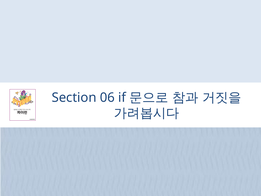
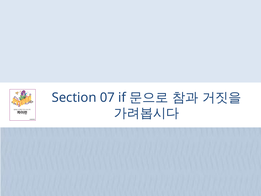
06: 06 -> 07 (107, 97)
